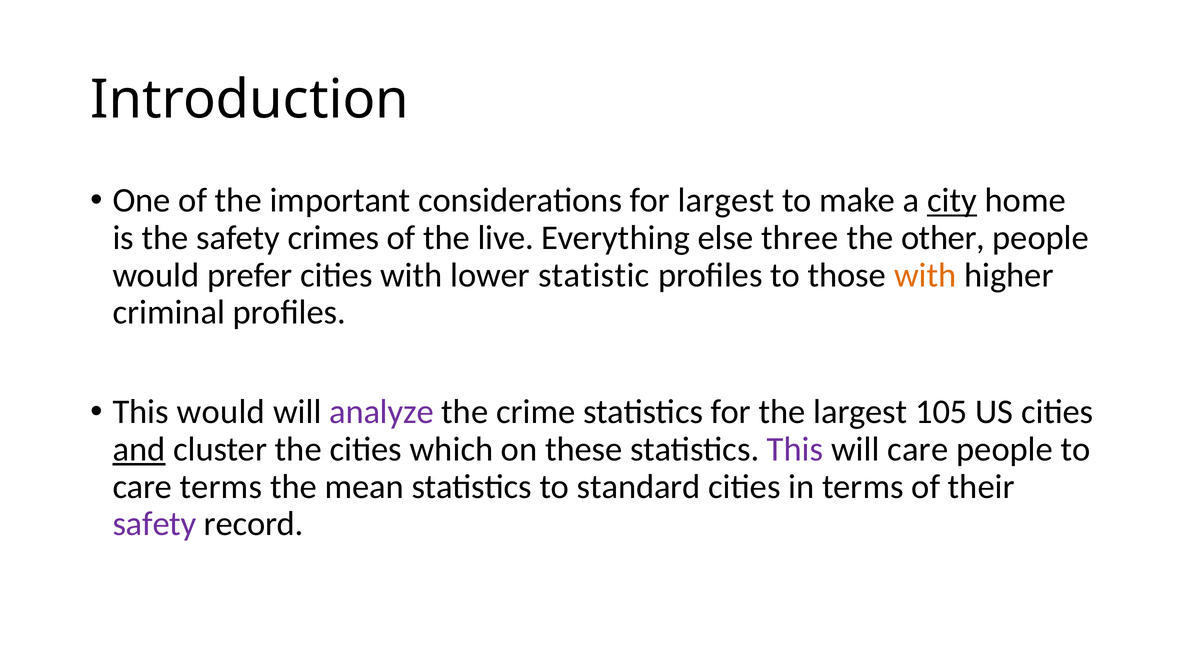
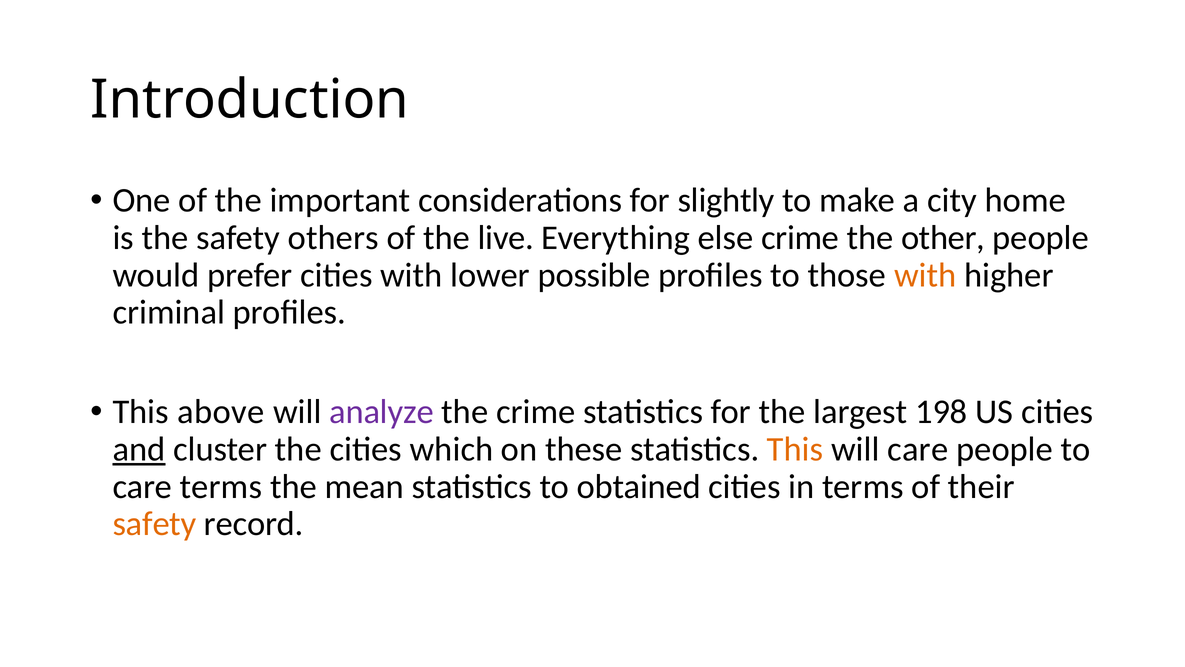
for largest: largest -> slightly (726, 200)
city underline: present -> none (952, 200)
crimes: crimes -> others (333, 238)
else three: three -> crime (800, 238)
statistic: statistic -> possible (594, 275)
This would: would -> above (221, 412)
105: 105 -> 198 (941, 412)
This colour: purple -> orange (795, 449)
standard: standard -> obtained (639, 486)
safety colour: purple -> orange (154, 524)
